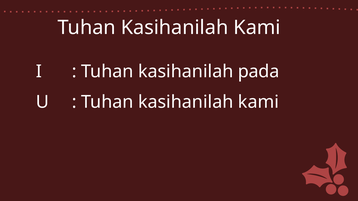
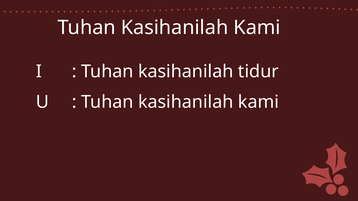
pada: pada -> tidur (258, 72)
